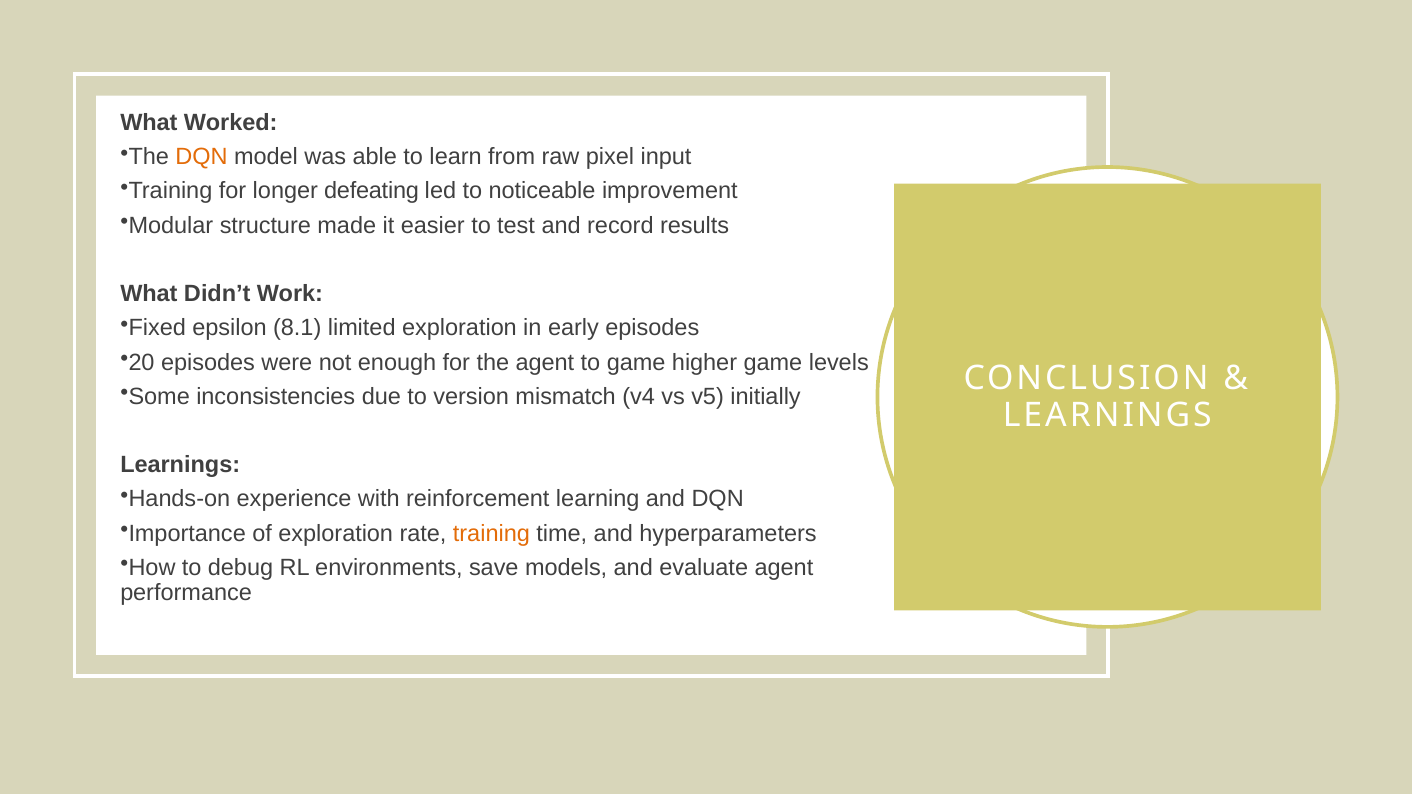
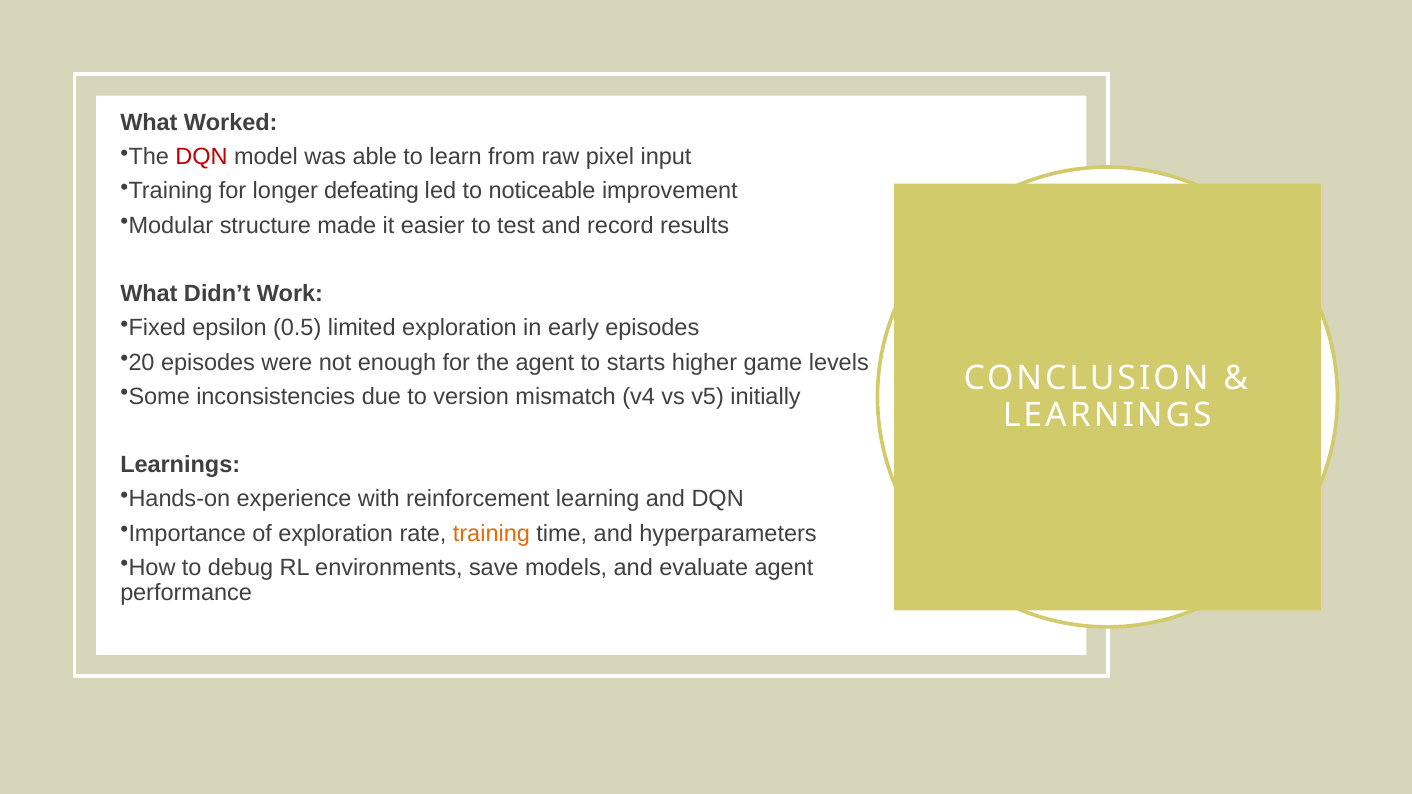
DQN colour: orange -> red (202, 157)
8.1: 8.1 -> 0.5 (297, 328)
to game: game -> starts (636, 362)
